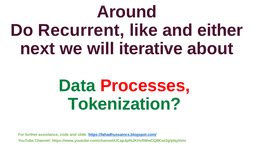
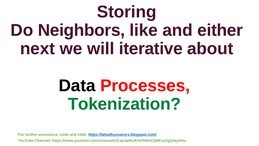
Around: Around -> Storing (127, 12)
Recurrent: Recurrent -> Neighbors (81, 30)
Data colour: green -> black (77, 85)
